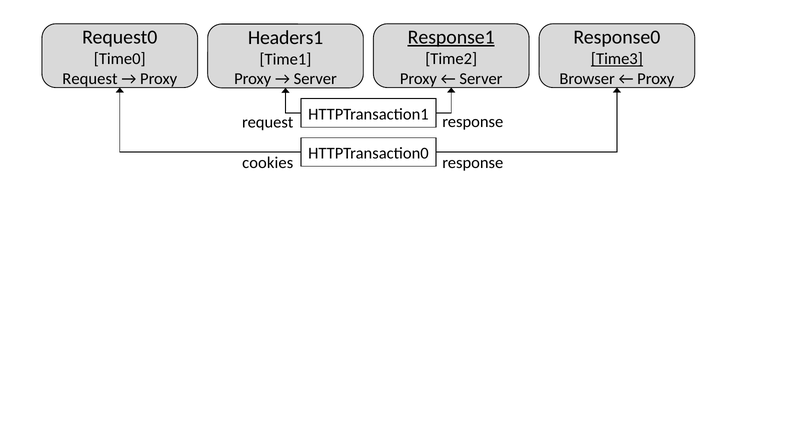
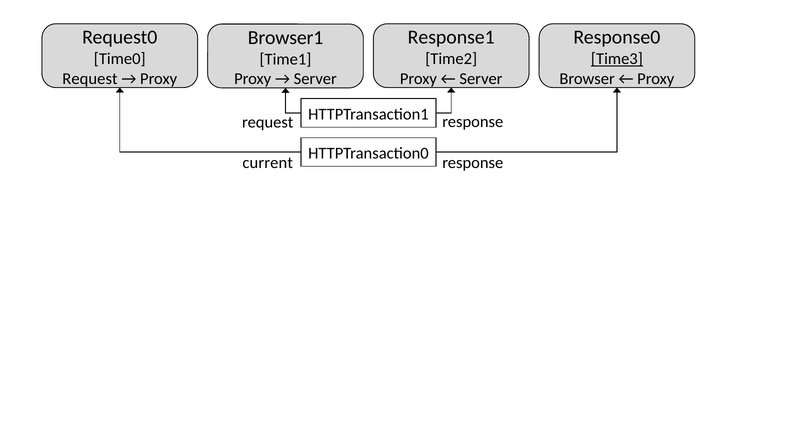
Response1 underline: present -> none (451, 37)
Headers1: Headers1 -> Browser1 (286, 37)
cookies: cookies -> current (268, 163)
